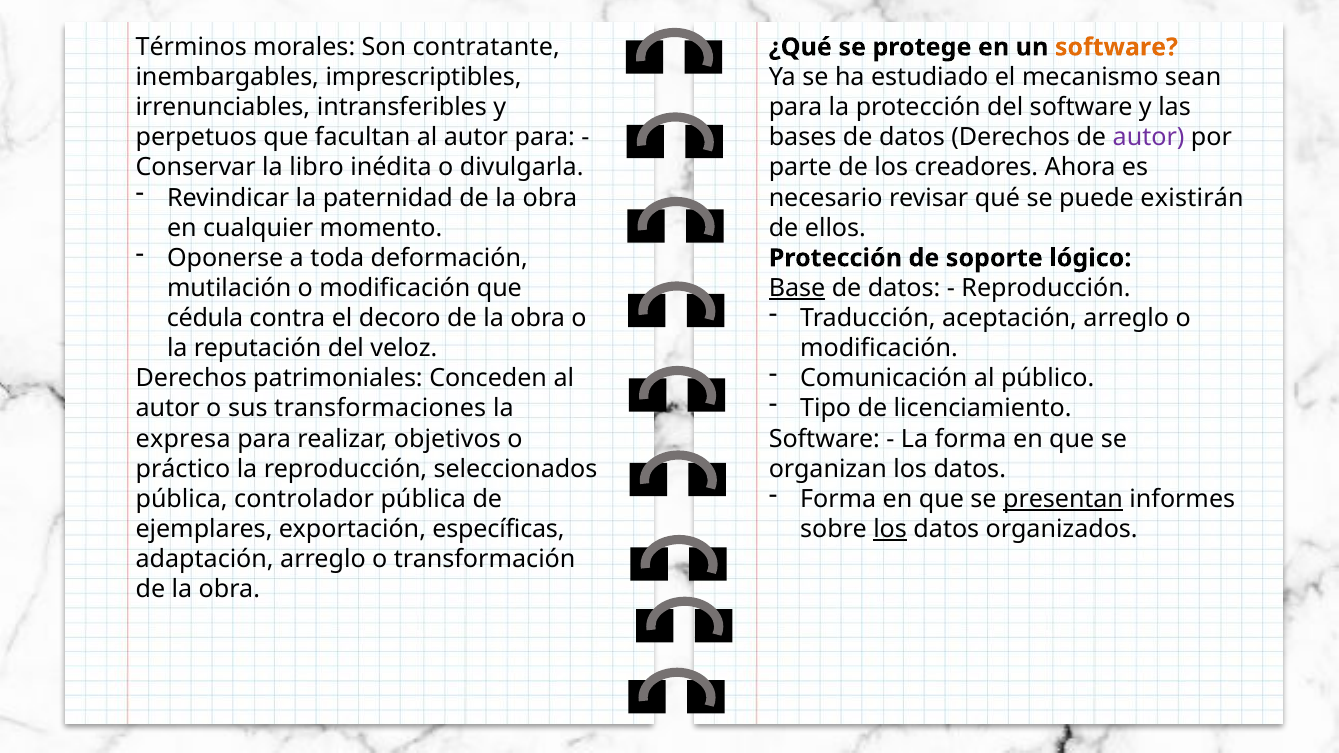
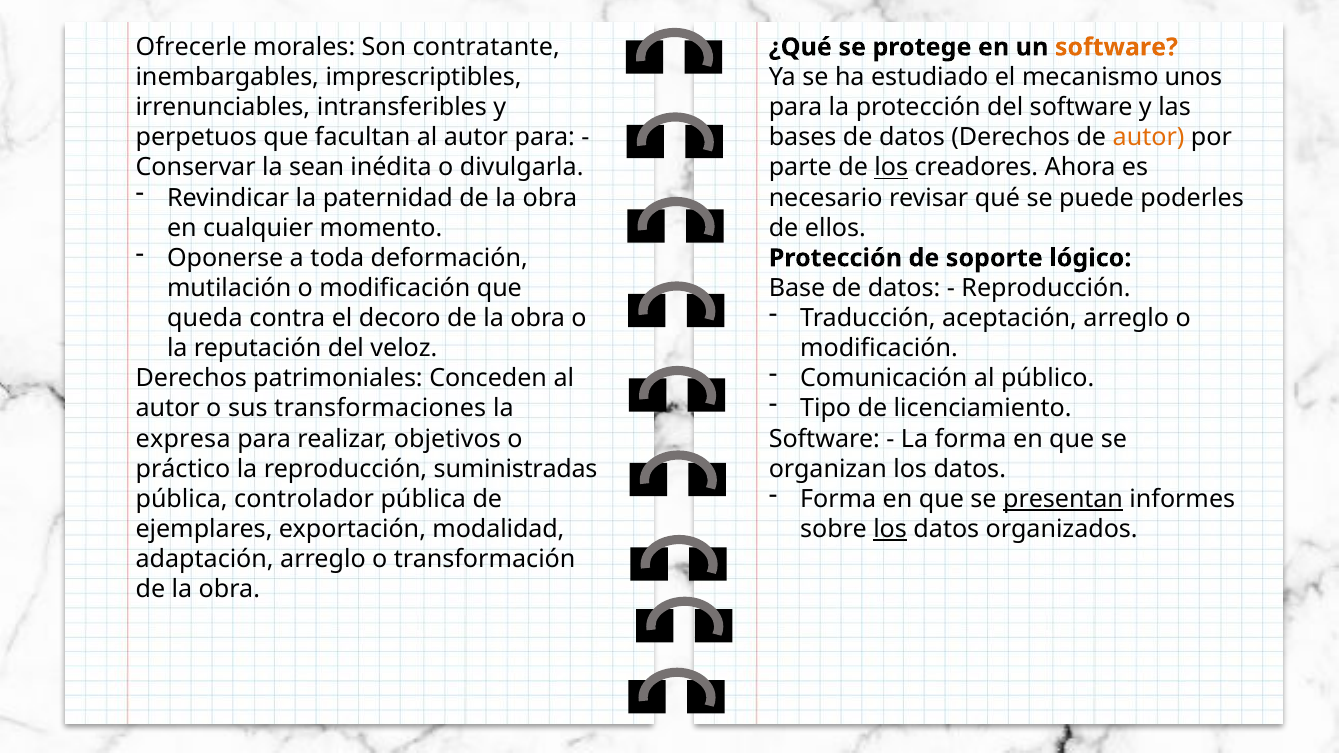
Términos: Términos -> Ofrecerle (191, 47)
sean: sean -> unos (1193, 77)
autor colour: purple -> orange (1149, 138)
libro: libro -> sean (317, 168)
los underline: none -> present (891, 168)
existirán: existirán -> poderles (1192, 198)
Base underline: present -> none (797, 288)
cédula: cédula -> queda (205, 318)
seleccionados: seleccionados -> suministradas (516, 469)
específicas: específicas -> modalidad (498, 529)
